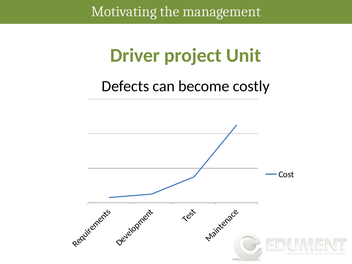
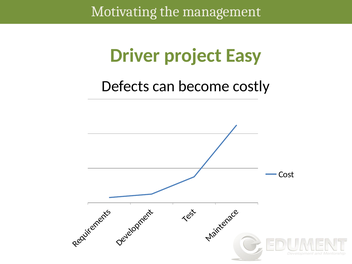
Unit: Unit -> Easy (244, 55)
